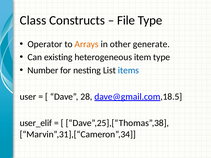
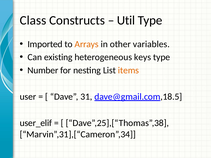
File: File -> Util (126, 20)
Operator: Operator -> Imported (45, 44)
generate: generate -> variables (151, 44)
item: item -> keys (143, 57)
items colour: blue -> orange (128, 70)
28: 28 -> 31 (86, 97)
